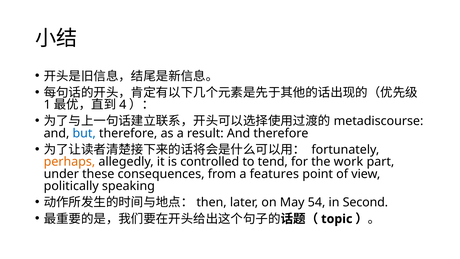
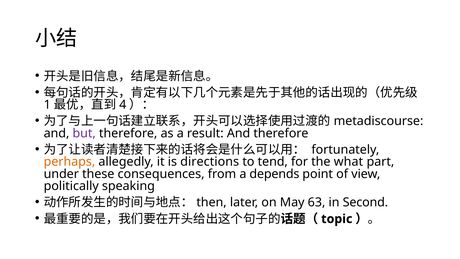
but colour: blue -> purple (84, 133)
controlled: controlled -> directions (210, 162)
work: work -> what (348, 162)
features: features -> depends (274, 174)
54: 54 -> 63 (317, 202)
